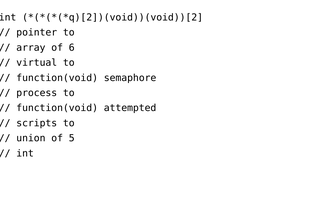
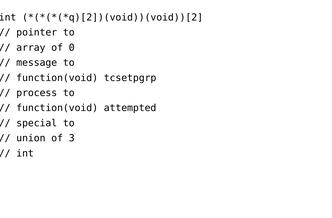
6: 6 -> 0 (72, 48)
virtual: virtual -> message (37, 63)
semaphore: semaphore -> tcsetpgrp (130, 78)
scripts: scripts -> special (37, 123)
5: 5 -> 3 (72, 138)
